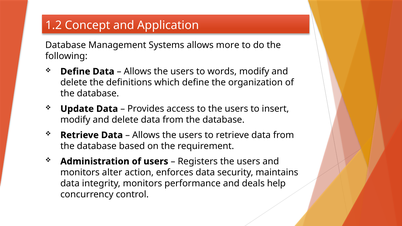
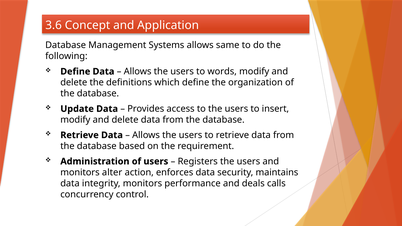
1.2: 1.2 -> 3.6 (54, 25)
more: more -> same (228, 45)
help: help -> calls (276, 184)
